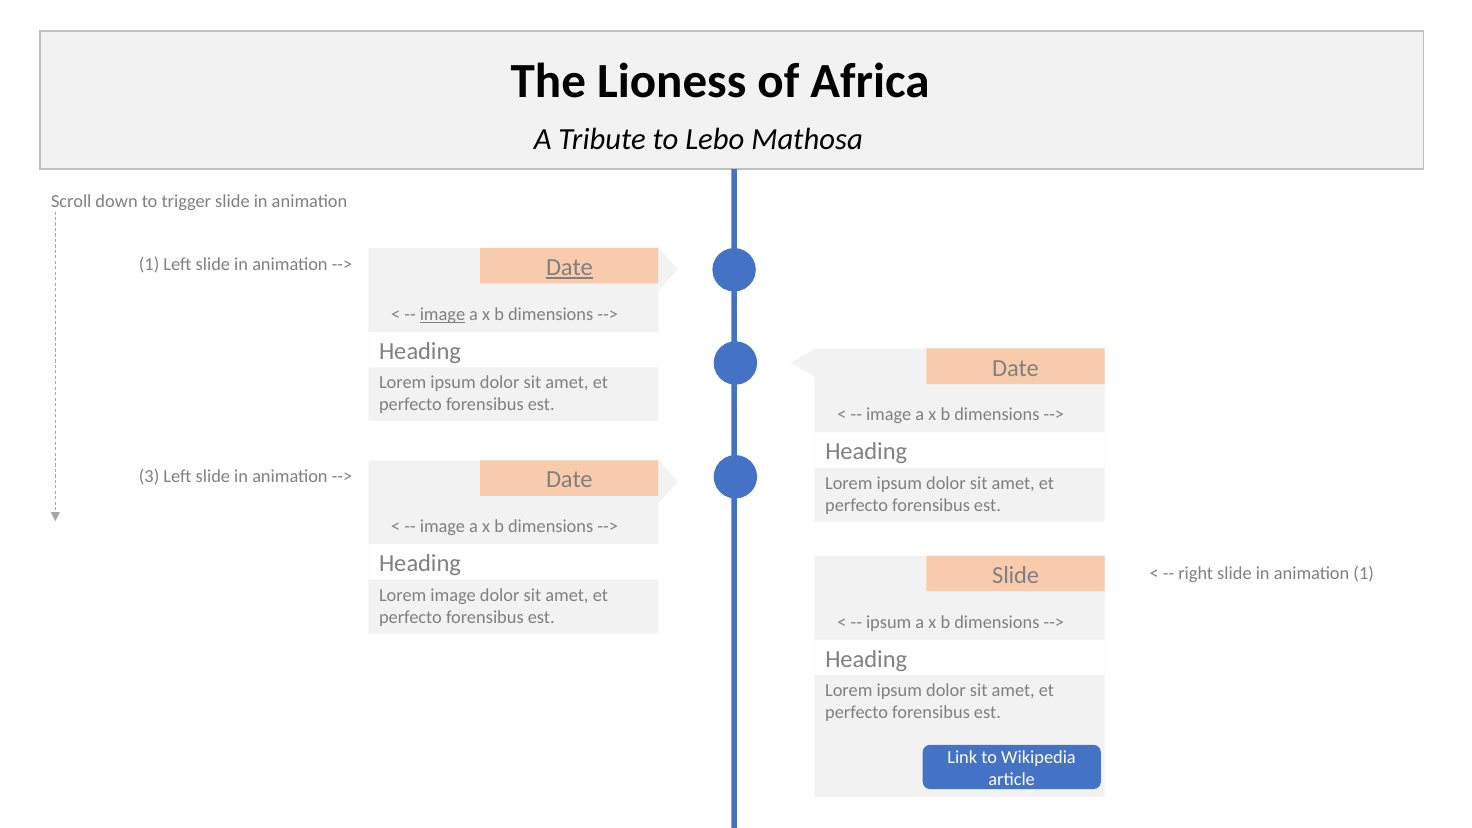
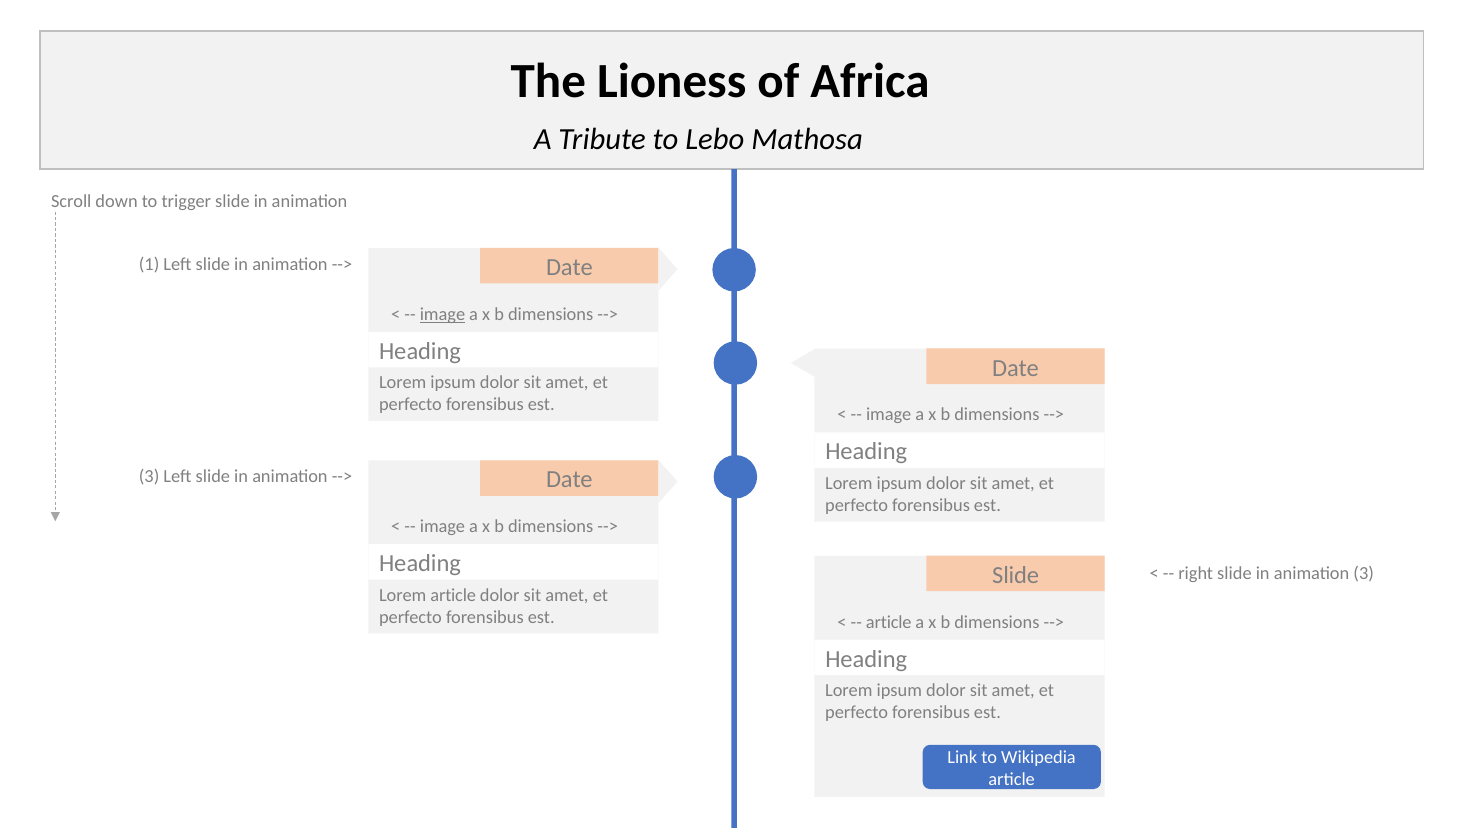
Date underline: present -> none (569, 267)
animation 1: 1 -> 3 (1364, 573)
Lorem image: image -> article (453, 595)
ipsum: ipsum -> article (889, 622)
